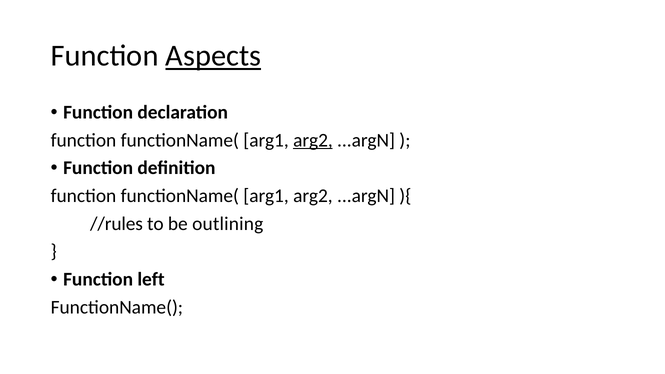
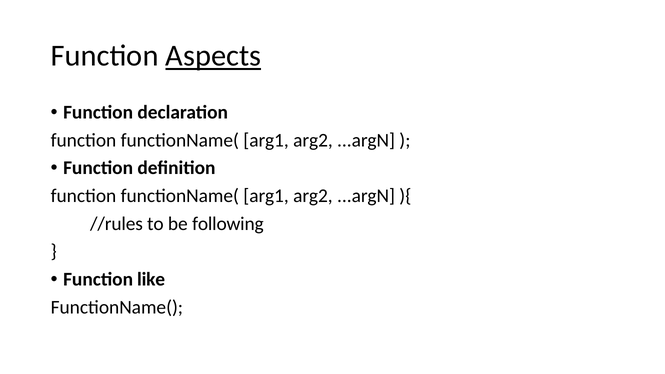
arg2 underline: present -> none (313, 140)
outlining: outlining -> following (228, 224)
left: left -> like (151, 279)
